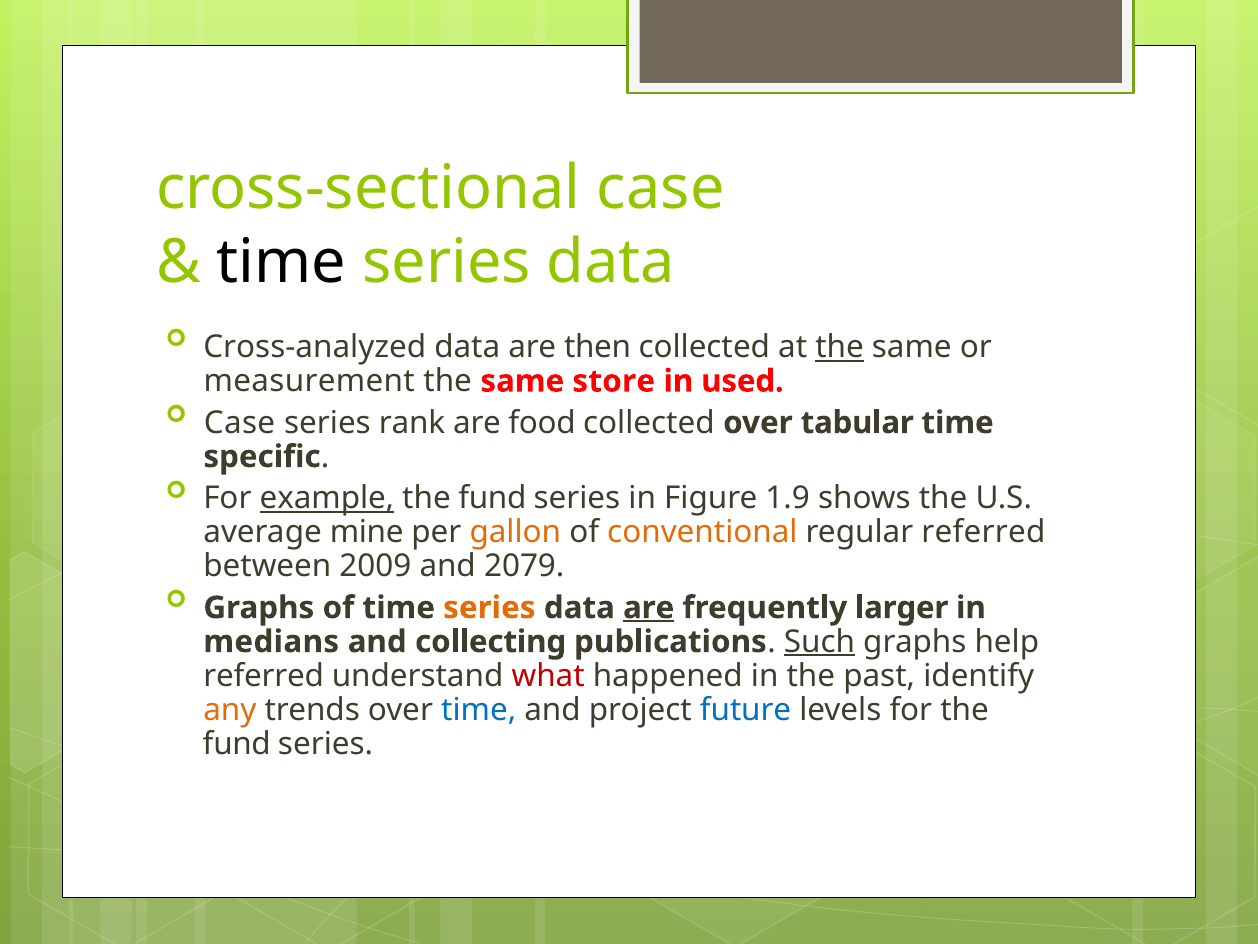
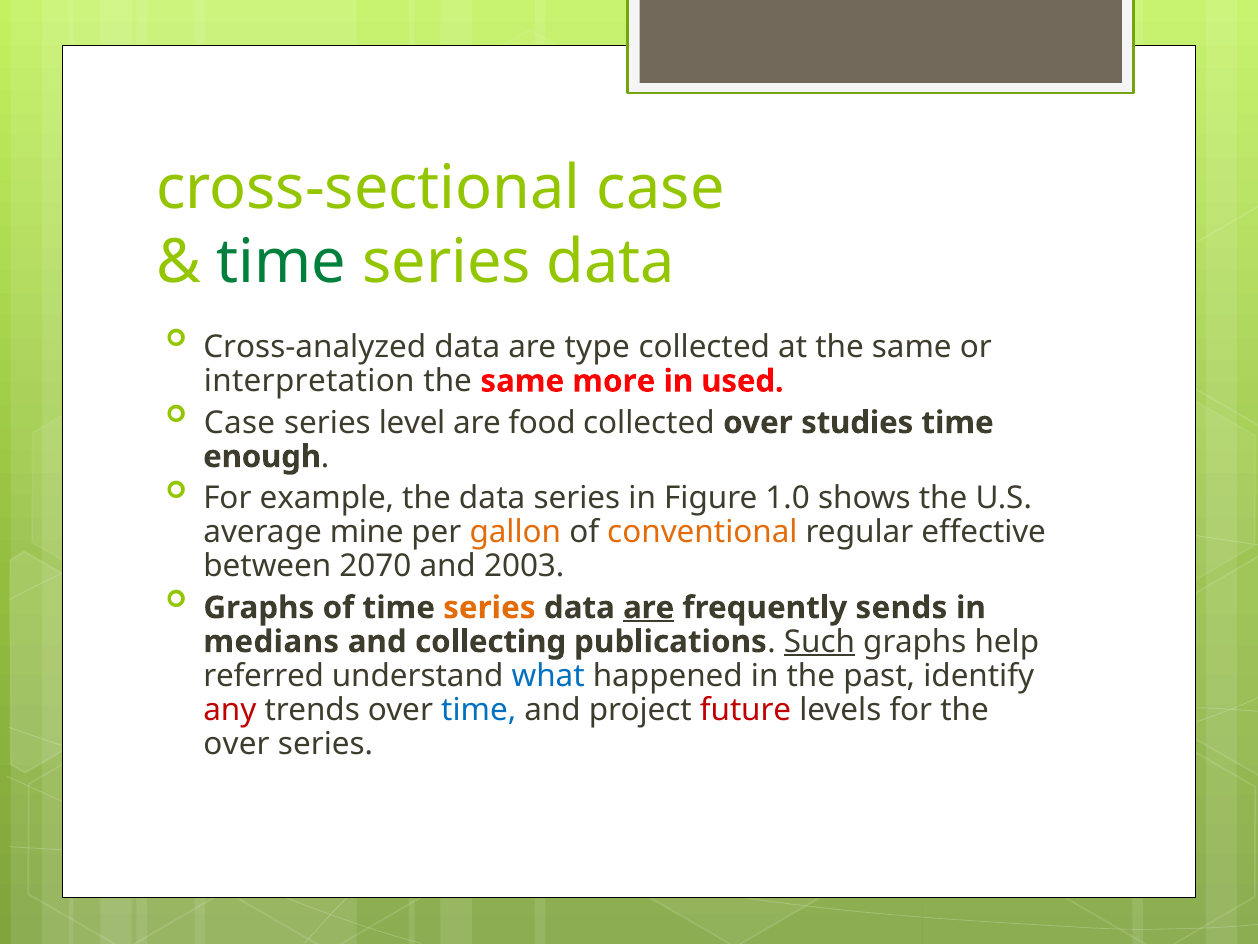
time colour: black -> green (282, 262)
then: then -> type (597, 347)
the underline: present -> none (840, 347)
measurement: measurement -> interpretation (309, 381)
store: store -> more (614, 381)
rank: rank -> level (412, 423)
tabular: tabular -> studies (857, 423)
specific: specific -> enough (262, 457)
example underline: present -> none (327, 498)
fund: fund -> data (492, 498)
1.9: 1.9 -> 1.0 (788, 498)
regular referred: referred -> effective (984, 532)
2009: 2009 -> 2070 (375, 566)
2079: 2079 -> 2003 (524, 566)
larger: larger -> sends (901, 607)
what colour: red -> blue (548, 675)
any colour: orange -> red (230, 709)
future colour: blue -> red (746, 709)
fund: fund -> over (237, 743)
